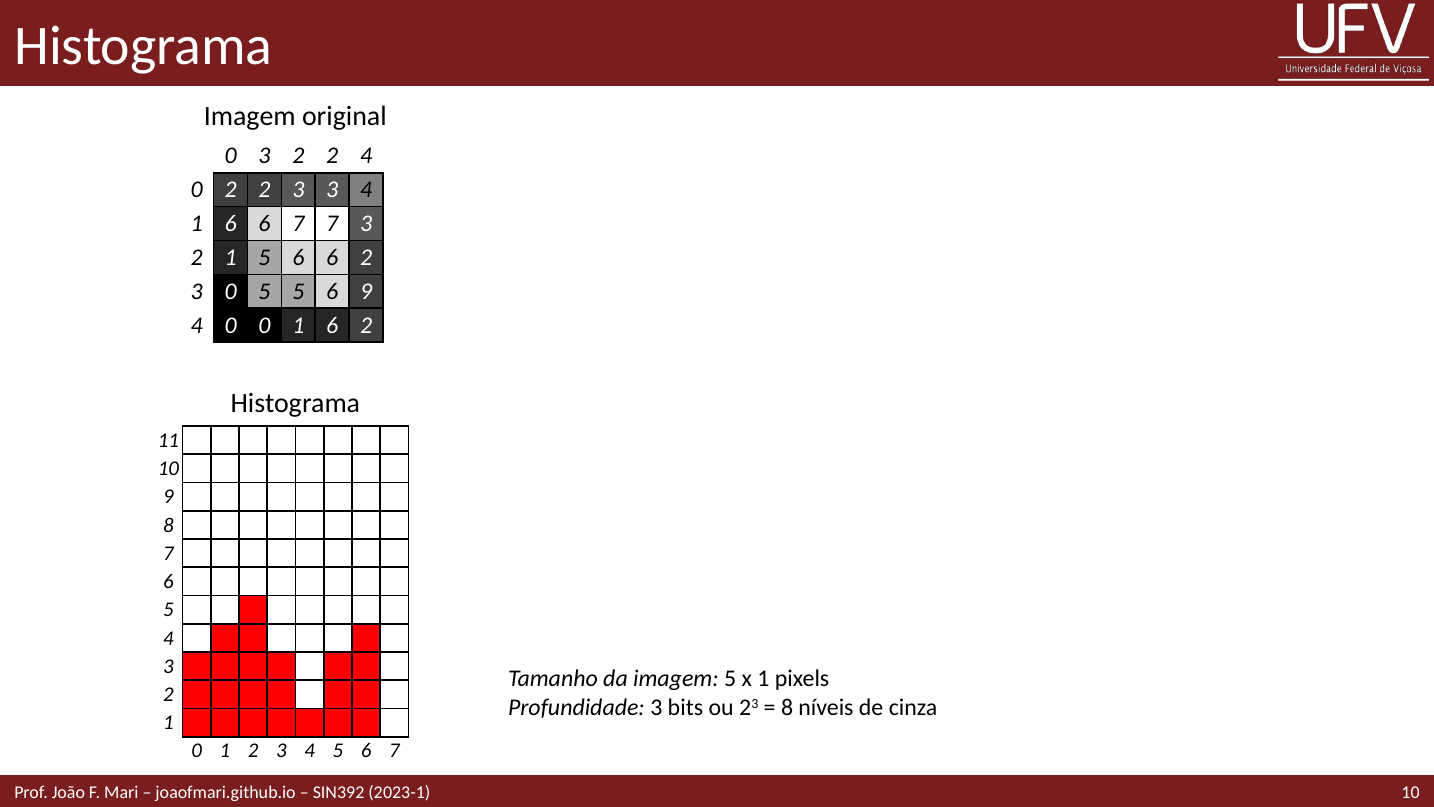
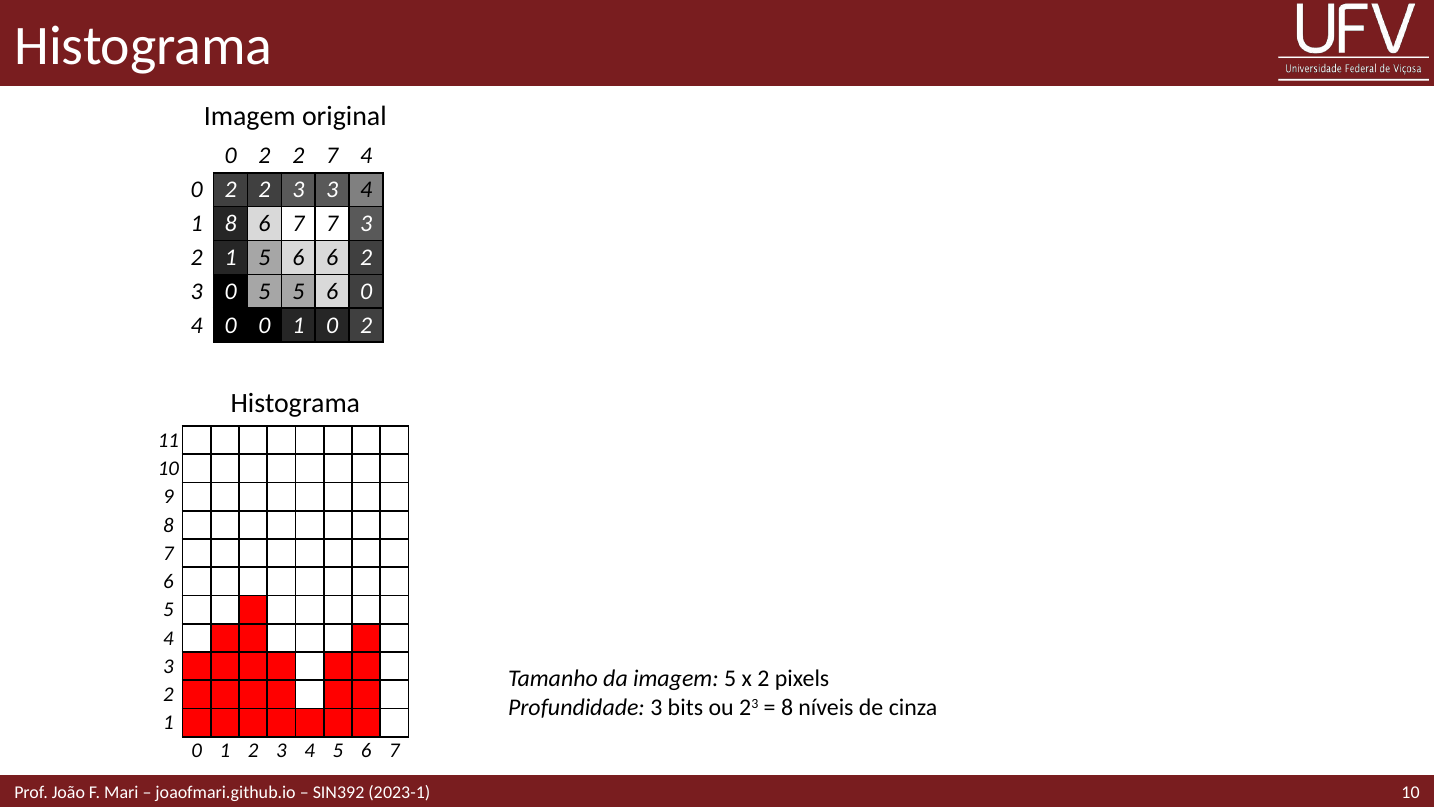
3: 3 -> 2 (265, 156)
2: 2 -> 7 (332, 156)
6: 6 -> 8 (231, 224)
6 9: 9 -> 0 (366, 291)
0 1 6: 6 -> 0 (332, 325)
x 1: 1 -> 2 (763, 679)
